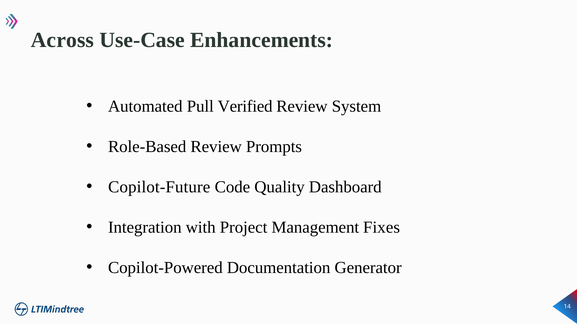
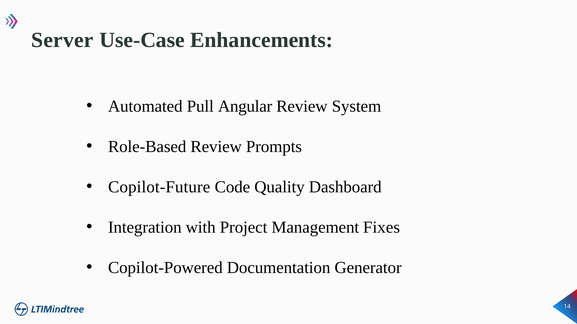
Across: Across -> Server (62, 40)
Verified: Verified -> Angular (245, 106)
